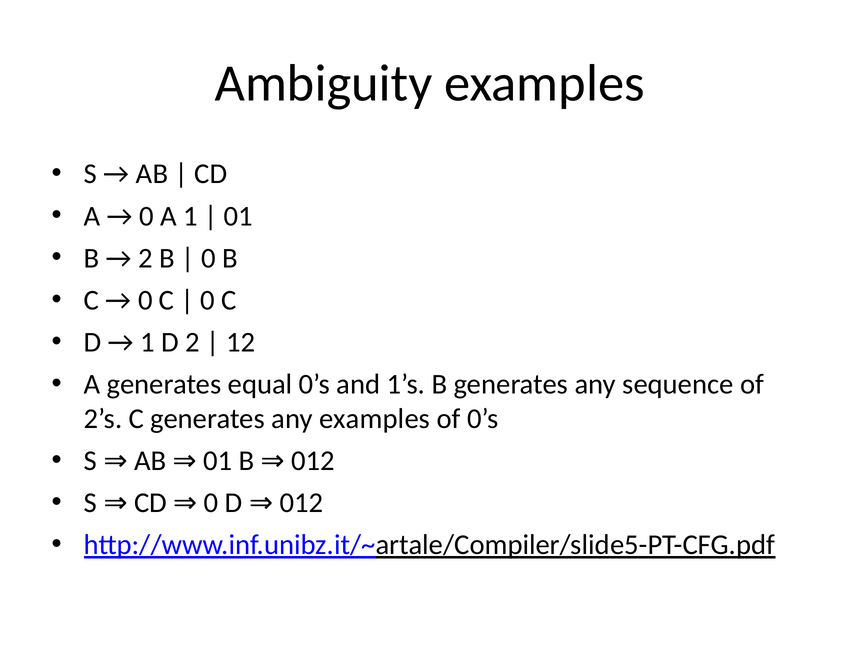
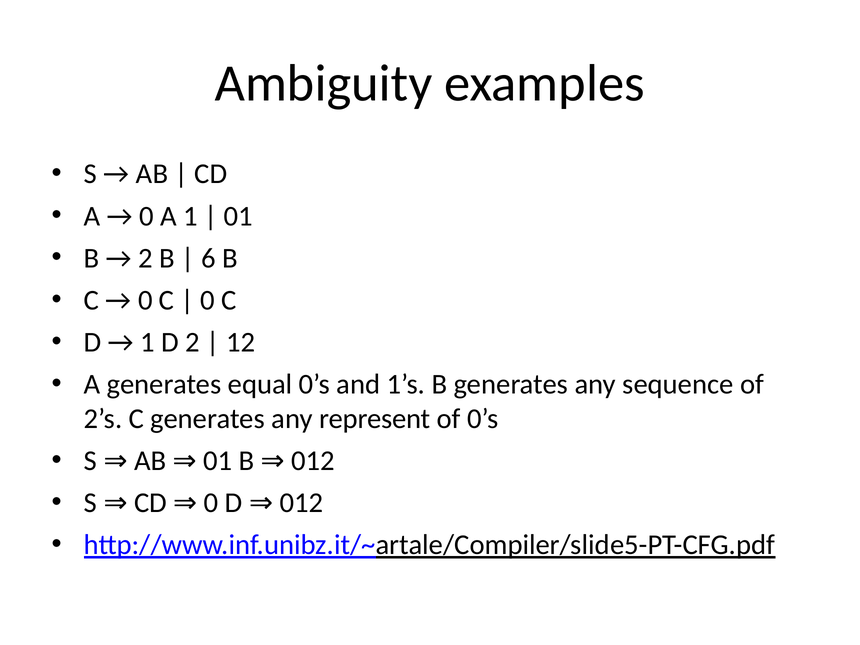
0: 0 -> 6 (208, 258)
any examples: examples -> represent (375, 419)
